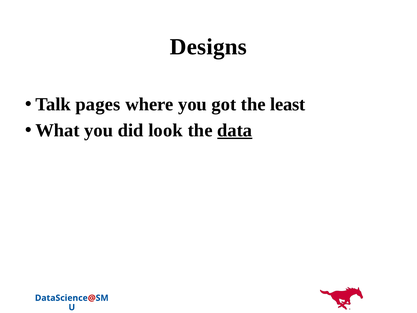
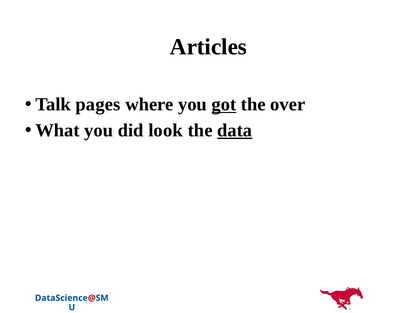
Designs: Designs -> Articles (208, 47)
got underline: none -> present (224, 104)
least: least -> over (288, 104)
